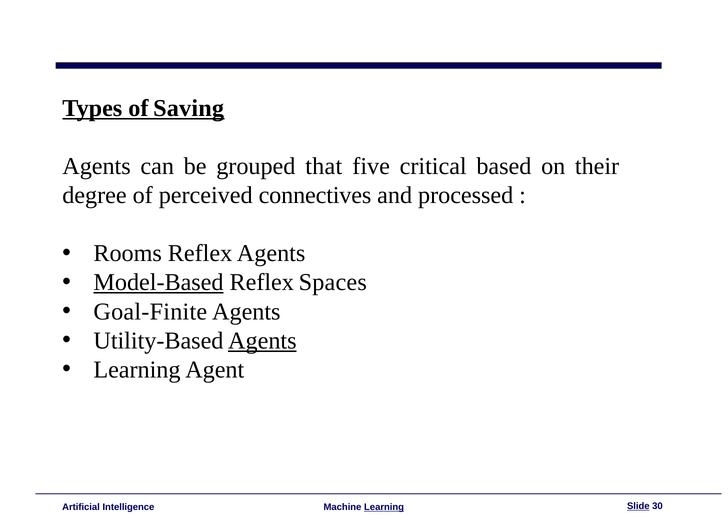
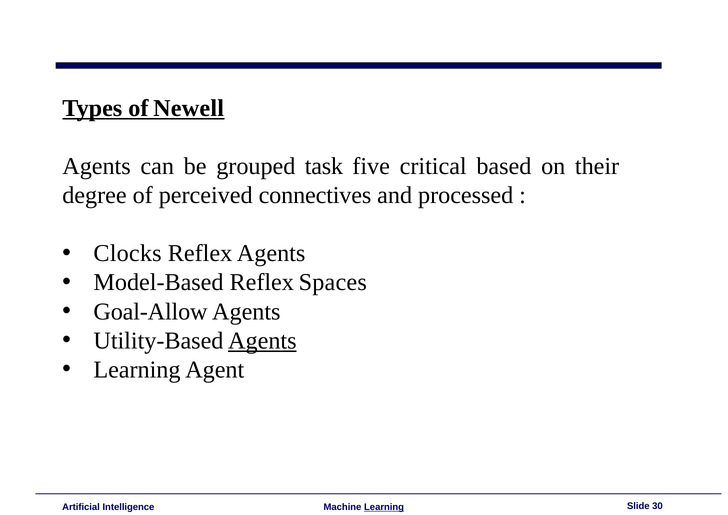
Saving: Saving -> Newell (189, 108)
that: that -> task (324, 166)
Rooms: Rooms -> Clocks (128, 253)
Model-Based underline: present -> none (159, 282)
Goal-Finite: Goal-Finite -> Goal-Allow (151, 311)
Slide underline: present -> none (638, 506)
